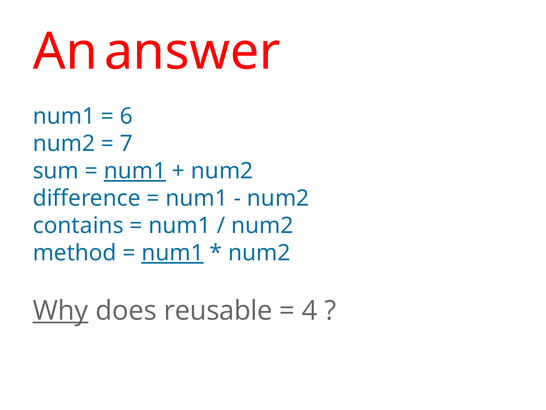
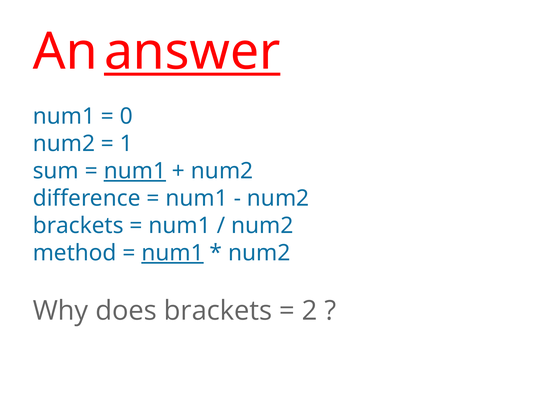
answer underline: none -> present (192, 52)
6: 6 -> 0 (126, 116)
7: 7 -> 1 (126, 144)
contains: contains -> brackets (78, 225)
Why underline: present -> none (61, 310)
does reusable: reusable -> brackets (218, 310)
4: 4 -> 2 (310, 310)
